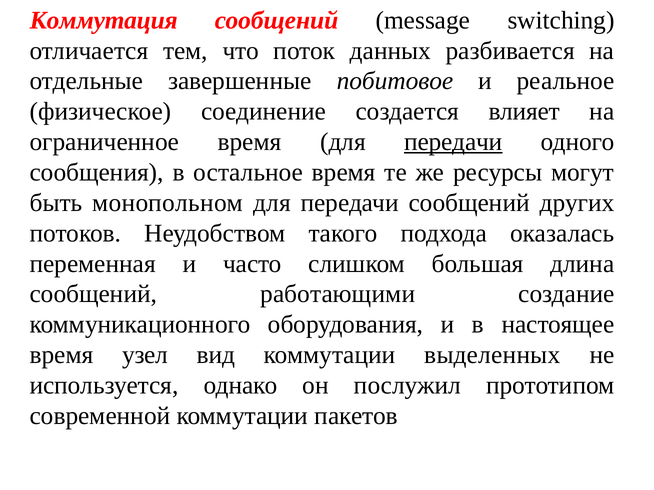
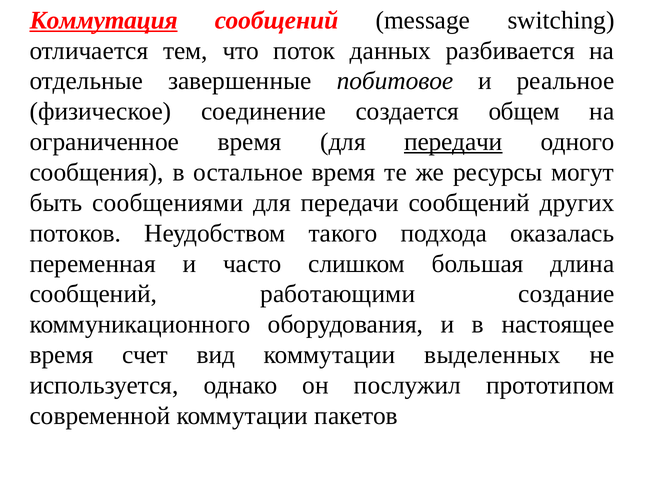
Коммутация underline: none -> present (104, 20)
влияет: влияет -> общем (524, 112)
монопольном: монопольном -> сообщениями (168, 203)
узел: узел -> счет (145, 355)
